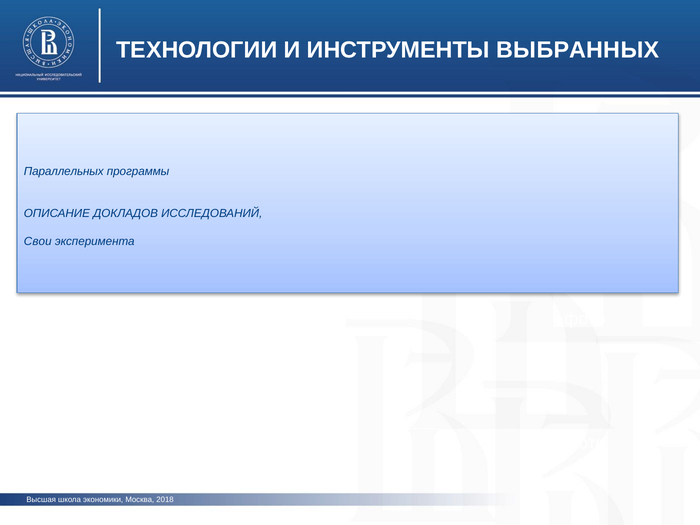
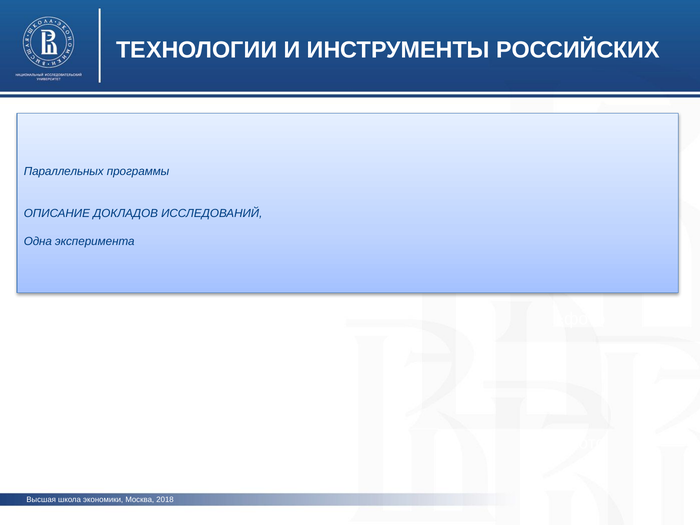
ВЫБРАННЫХ: ВЫБРАННЫХ -> РОССИЙСКИХ (578, 50)
Свои: Свои -> Одна (38, 241)
